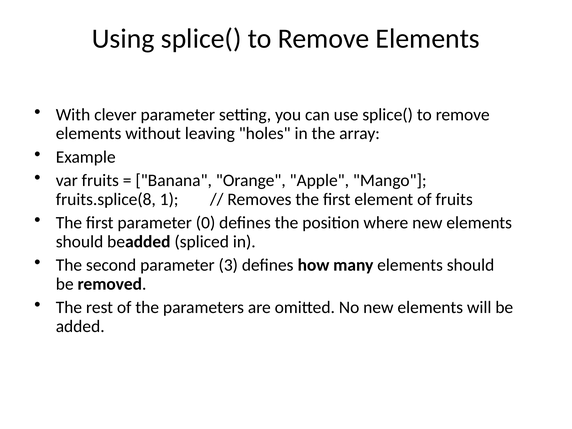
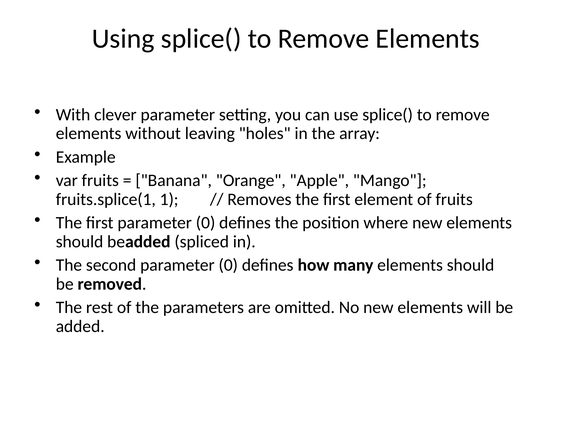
fruits.splice(8: fruits.splice(8 -> fruits.splice(1 (106, 199)
second parameter 3: 3 -> 0 (228, 265)
